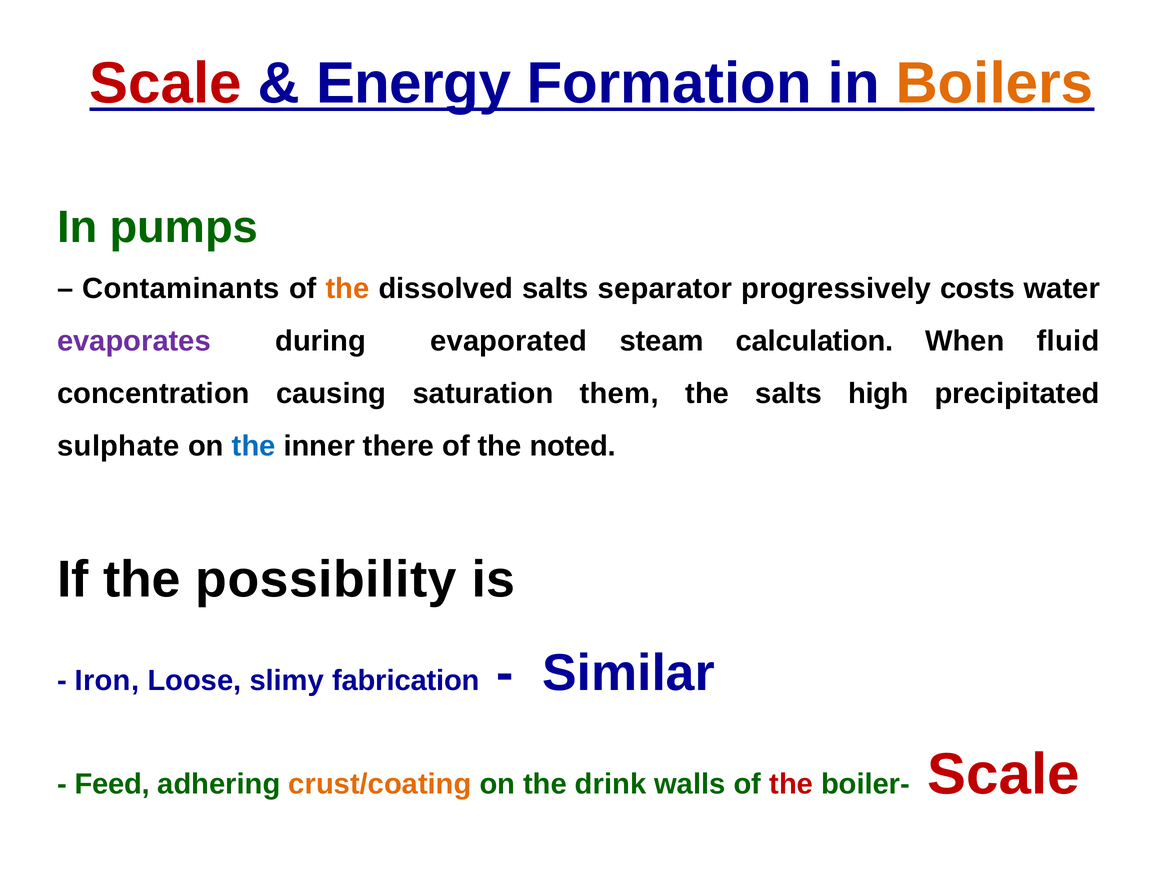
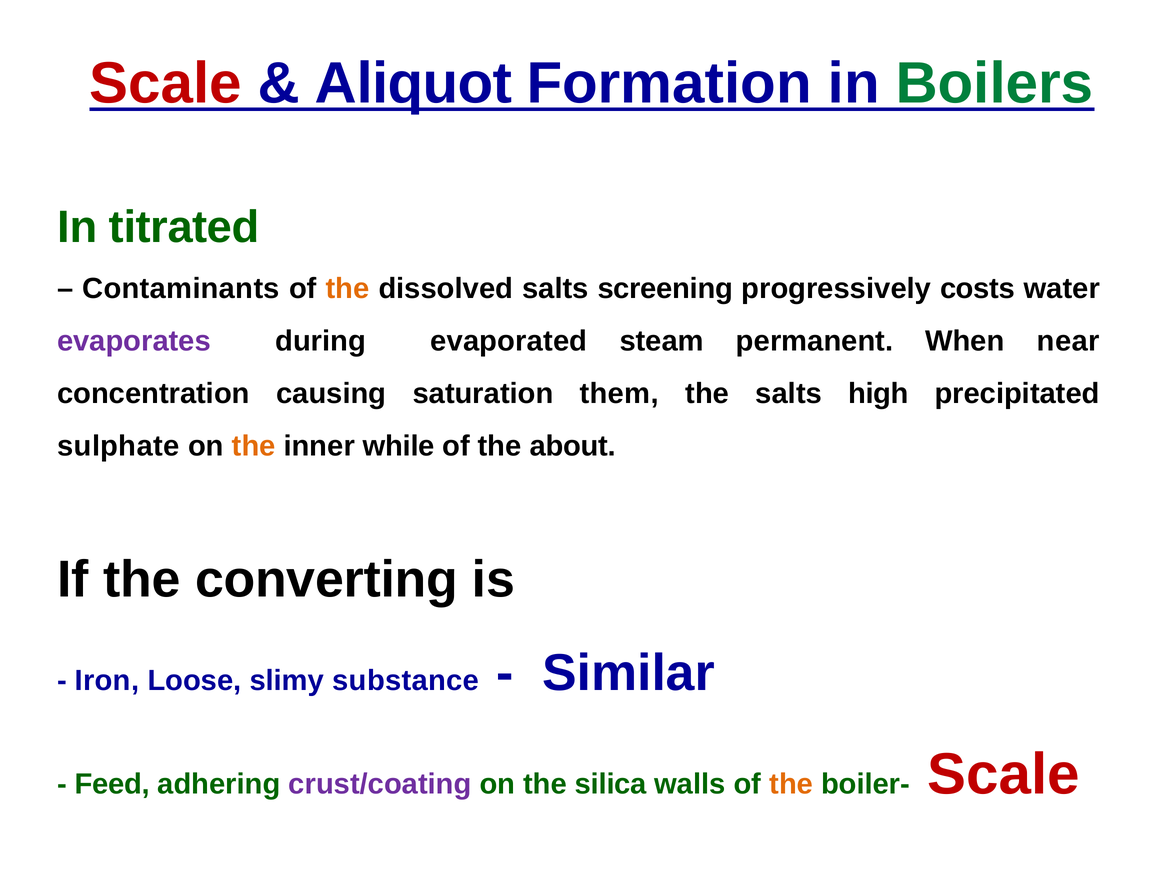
Energy: Energy -> Aliquot (414, 84)
Boilers colour: orange -> green (995, 84)
pumps: pumps -> titrated (184, 227)
separator: separator -> screening (665, 289)
calculation: calculation -> permanent (815, 341)
fluid: fluid -> near (1068, 341)
the colour: blue -> orange (254, 446)
there: there -> while (399, 446)
noted: noted -> about (573, 446)
possibility: possibility -> converting (326, 580)
fabrication: fabrication -> substance (406, 681)
crust/coating colour: orange -> purple (380, 785)
drink: drink -> silica (611, 785)
the colour: red -> orange (791, 785)
